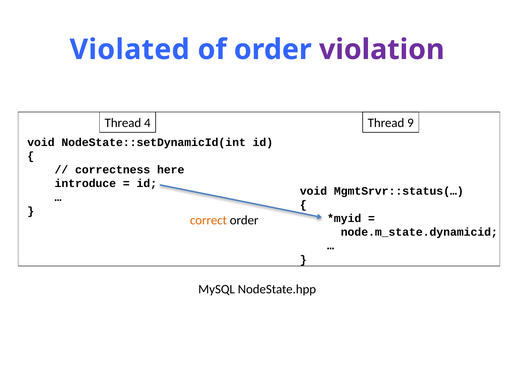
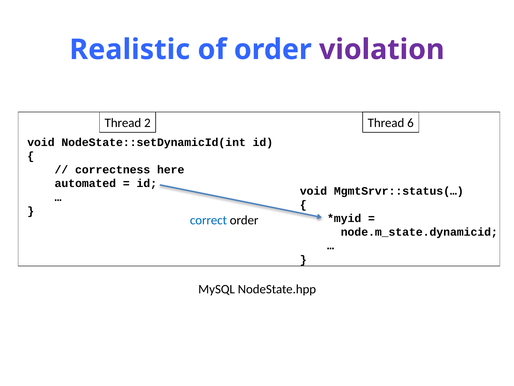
Violated: Violated -> Realistic (130, 50)
4: 4 -> 2 (147, 123)
9: 9 -> 6 (410, 123)
introduce: introduce -> automated (85, 183)
correct colour: orange -> blue (208, 220)
